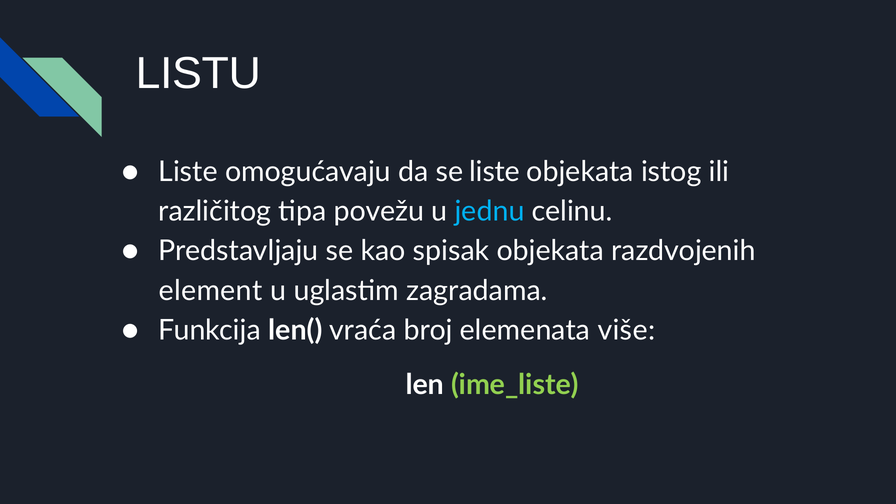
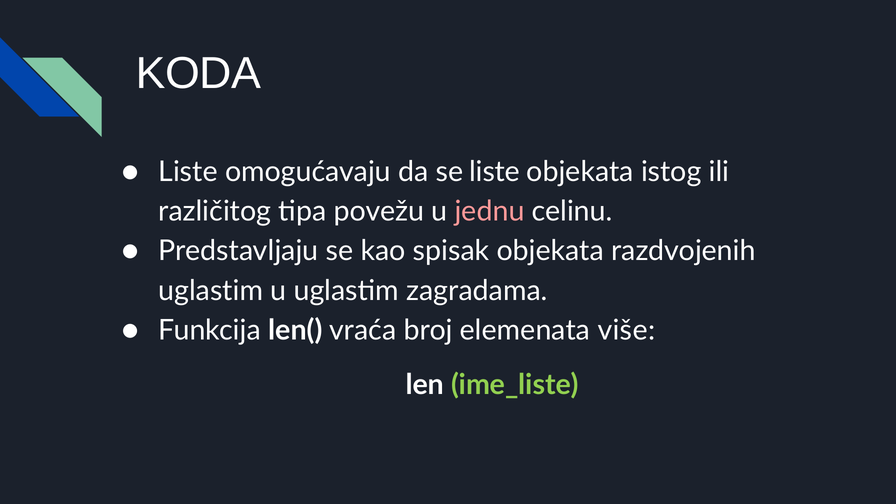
LISTU: LISTU -> KODA (198, 73)
jednu colour: light blue -> pink (489, 211)
element: element -> uglastim (211, 291)
